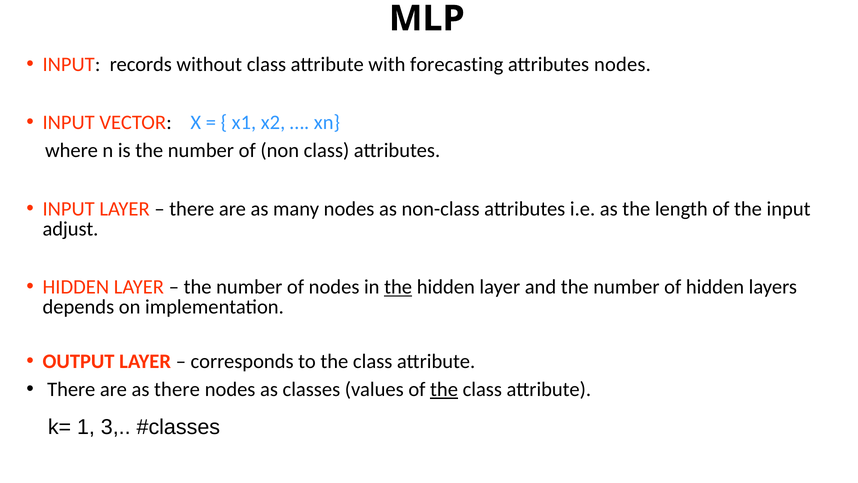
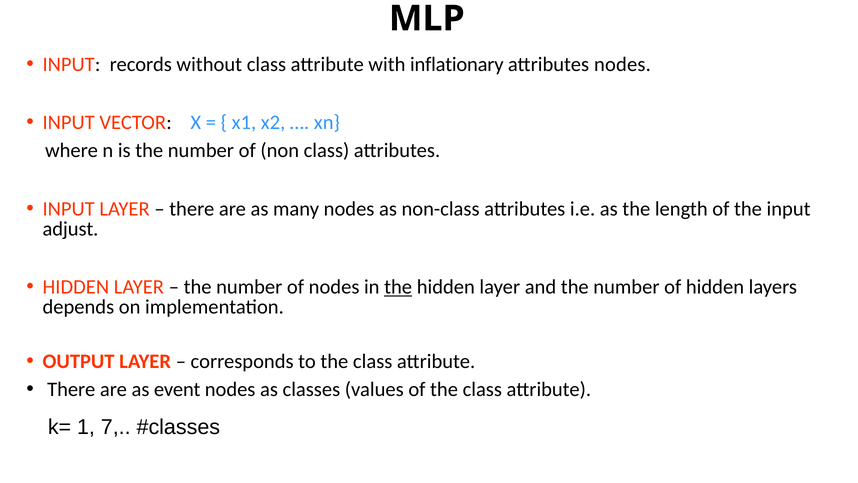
forecasting: forecasting -> inflationary (457, 64)
as there: there -> event (177, 389)
the underline: present -> none (444, 389)
3: 3 -> 7 (116, 427)
